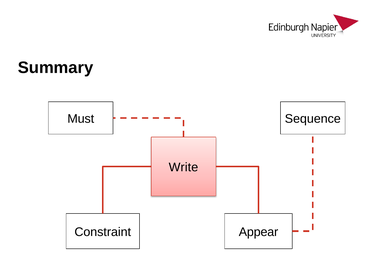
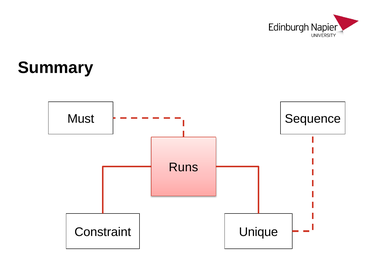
Write: Write -> Runs (183, 167)
Appear: Appear -> Unique (258, 232)
